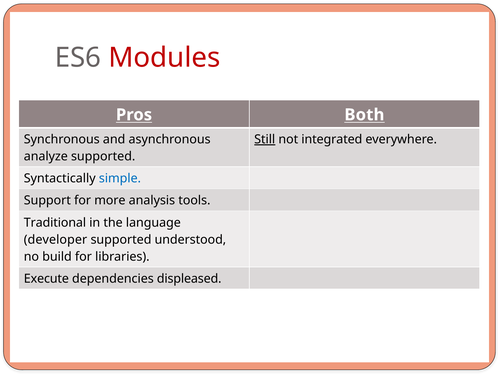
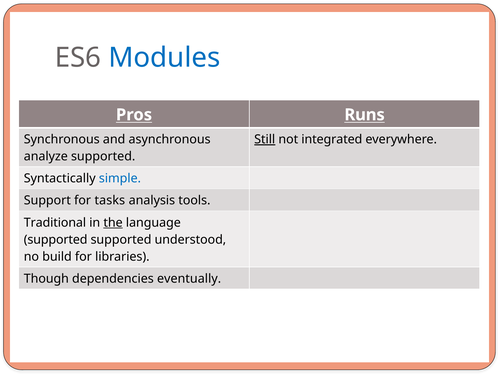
Modules colour: red -> blue (164, 58)
Both: Both -> Runs (365, 115)
more: more -> tasks (110, 200)
the underline: none -> present (113, 222)
developer: developer -> supported (56, 239)
Execute: Execute -> Though (46, 278)
displeased: displeased -> eventually (189, 278)
